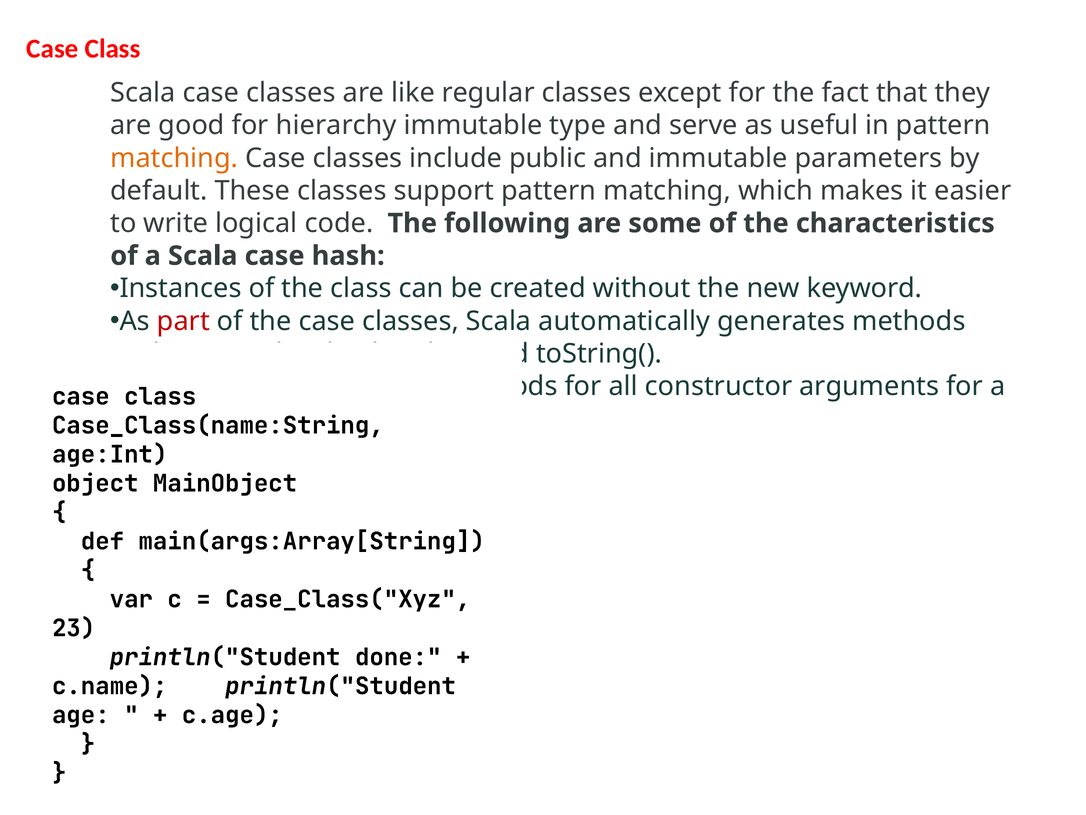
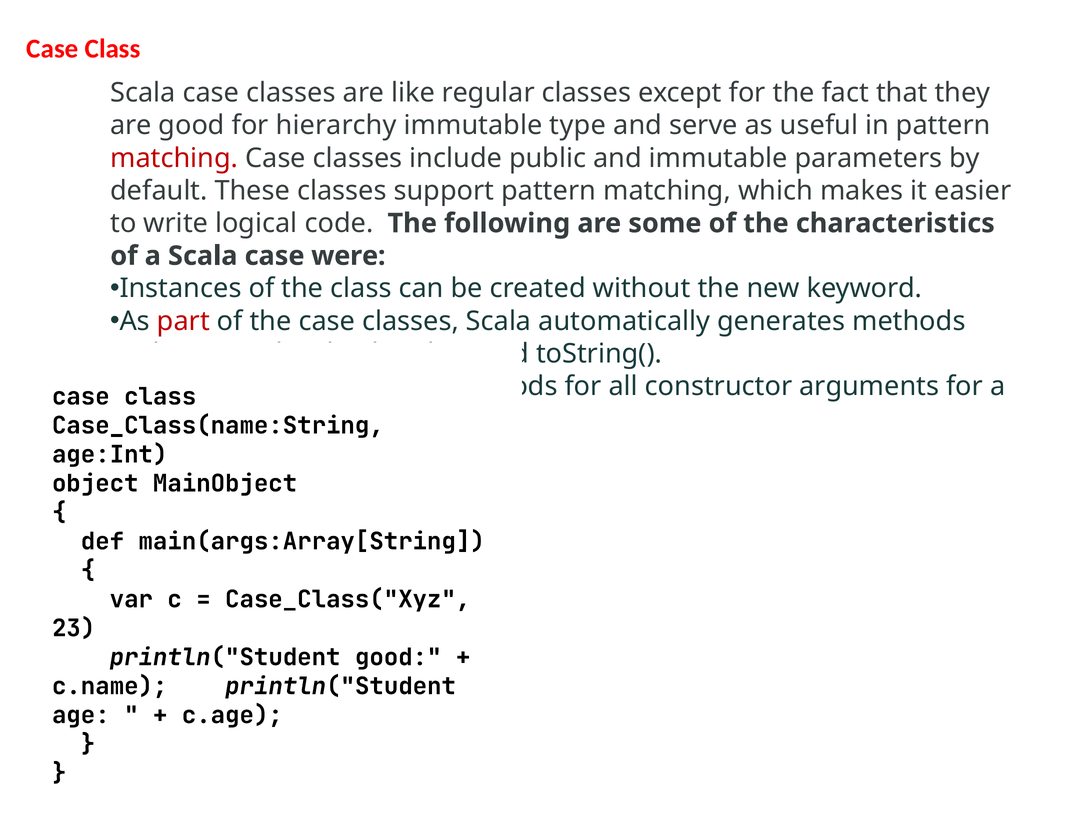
matching colour: orange -> red (174, 158)
hash: hash -> were (348, 256)
println("Student done: done -> good (398, 657)
